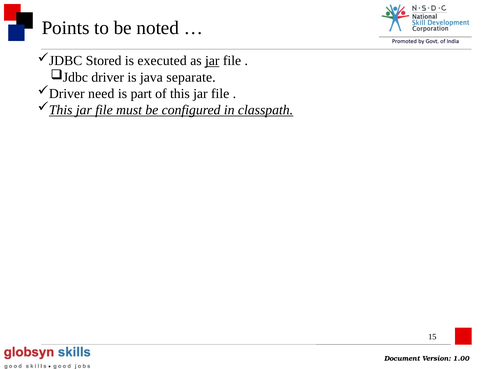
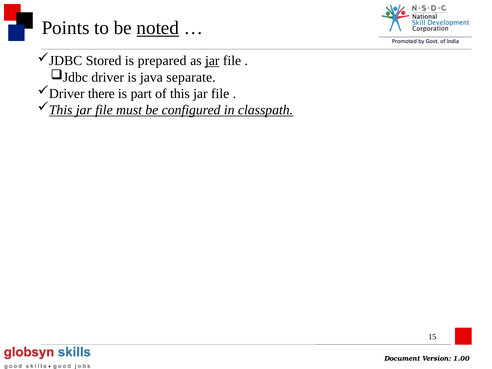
noted underline: none -> present (158, 28)
executed: executed -> prepared (162, 61)
need: need -> there (101, 94)
